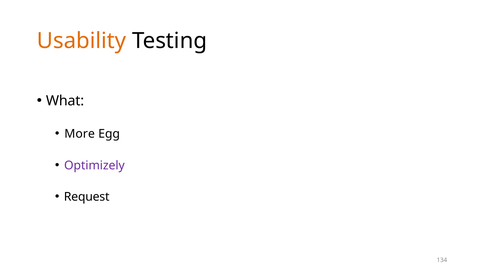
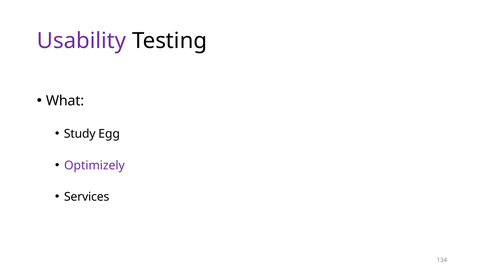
Usability colour: orange -> purple (82, 41)
More: More -> Study (80, 133)
Request: Request -> Services (87, 196)
